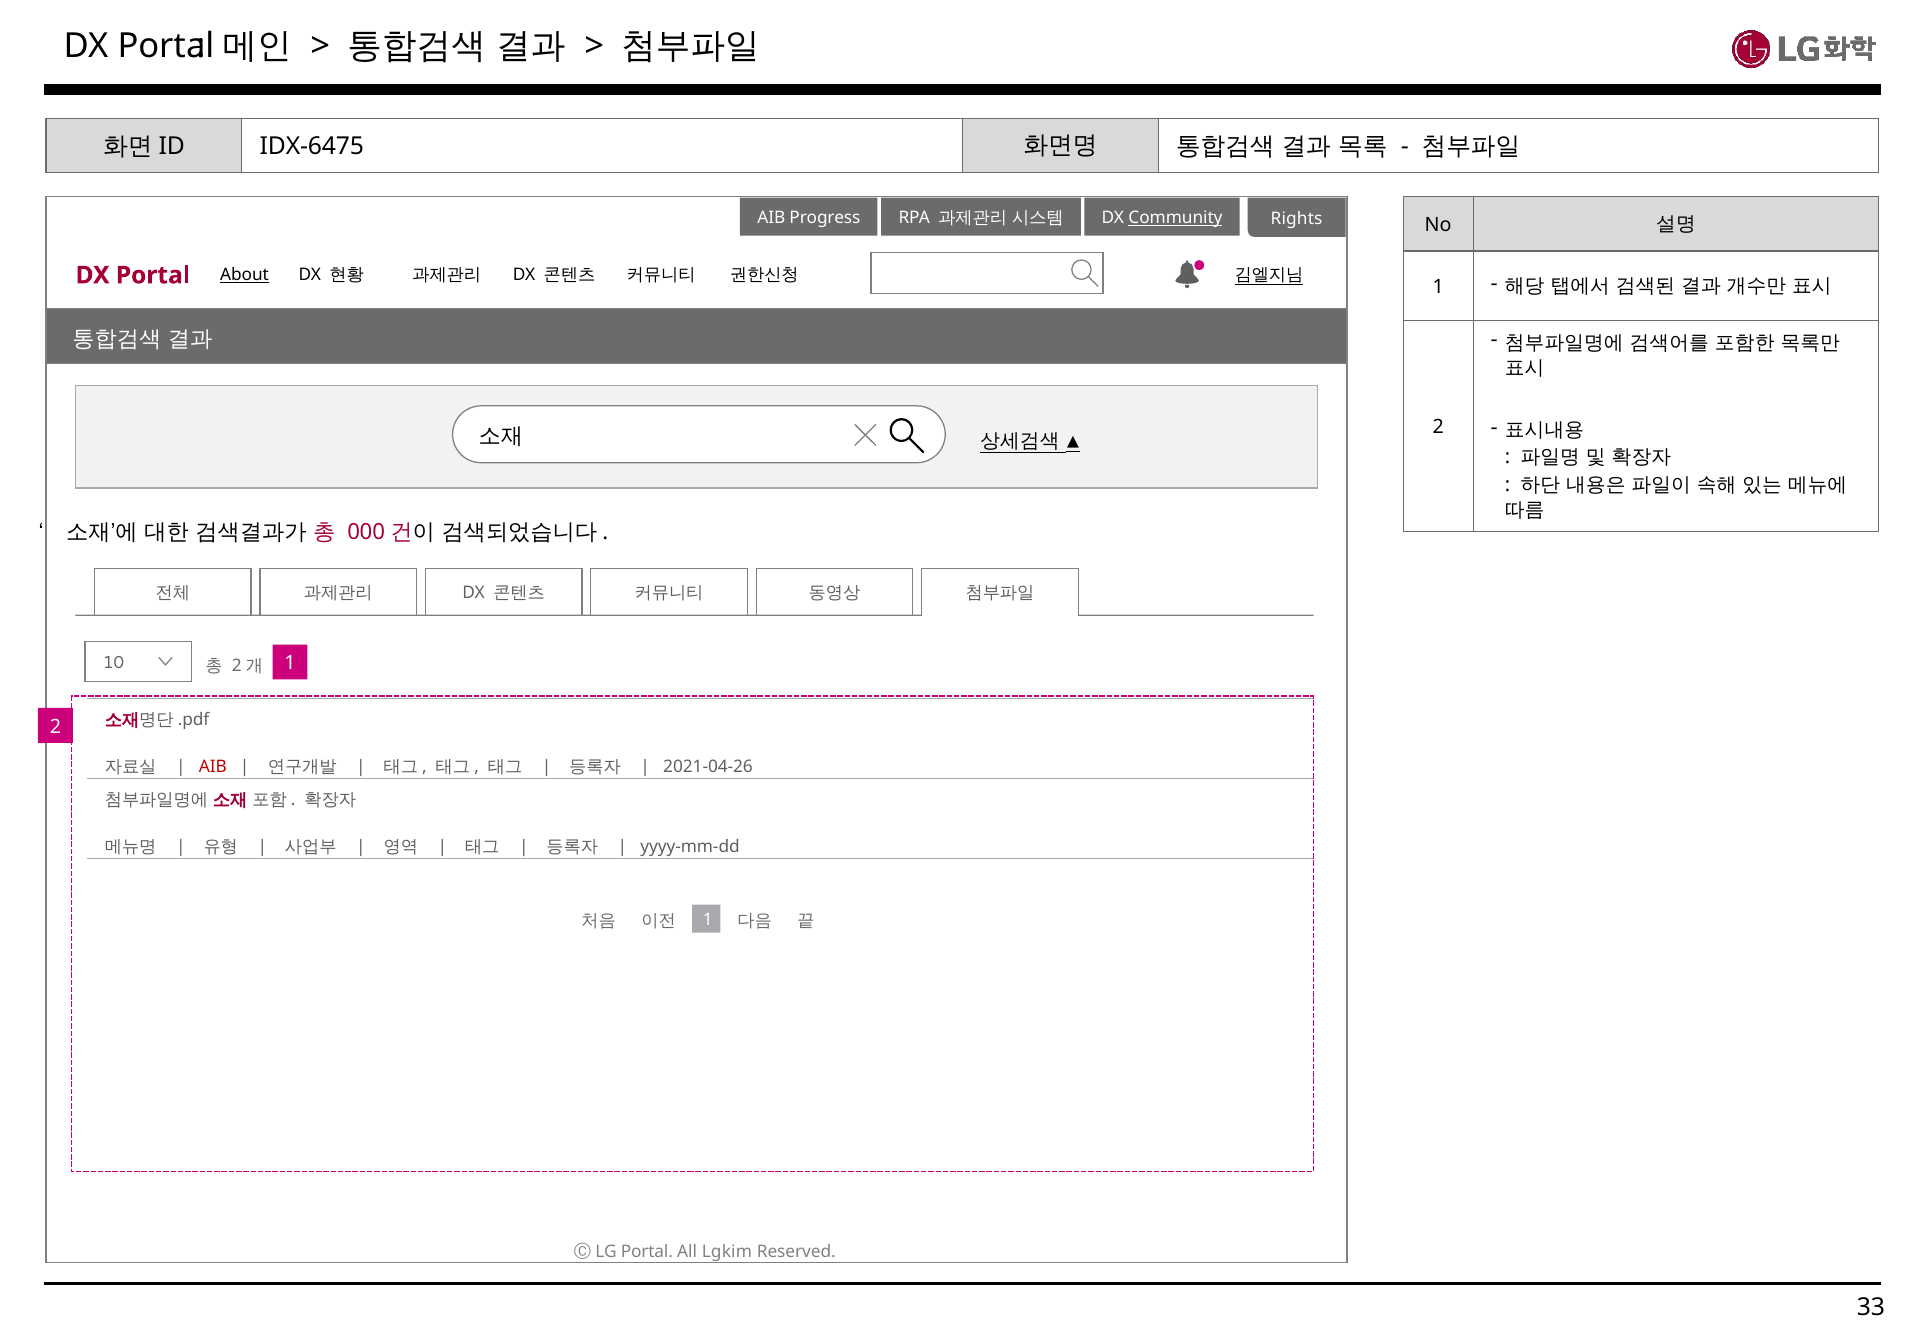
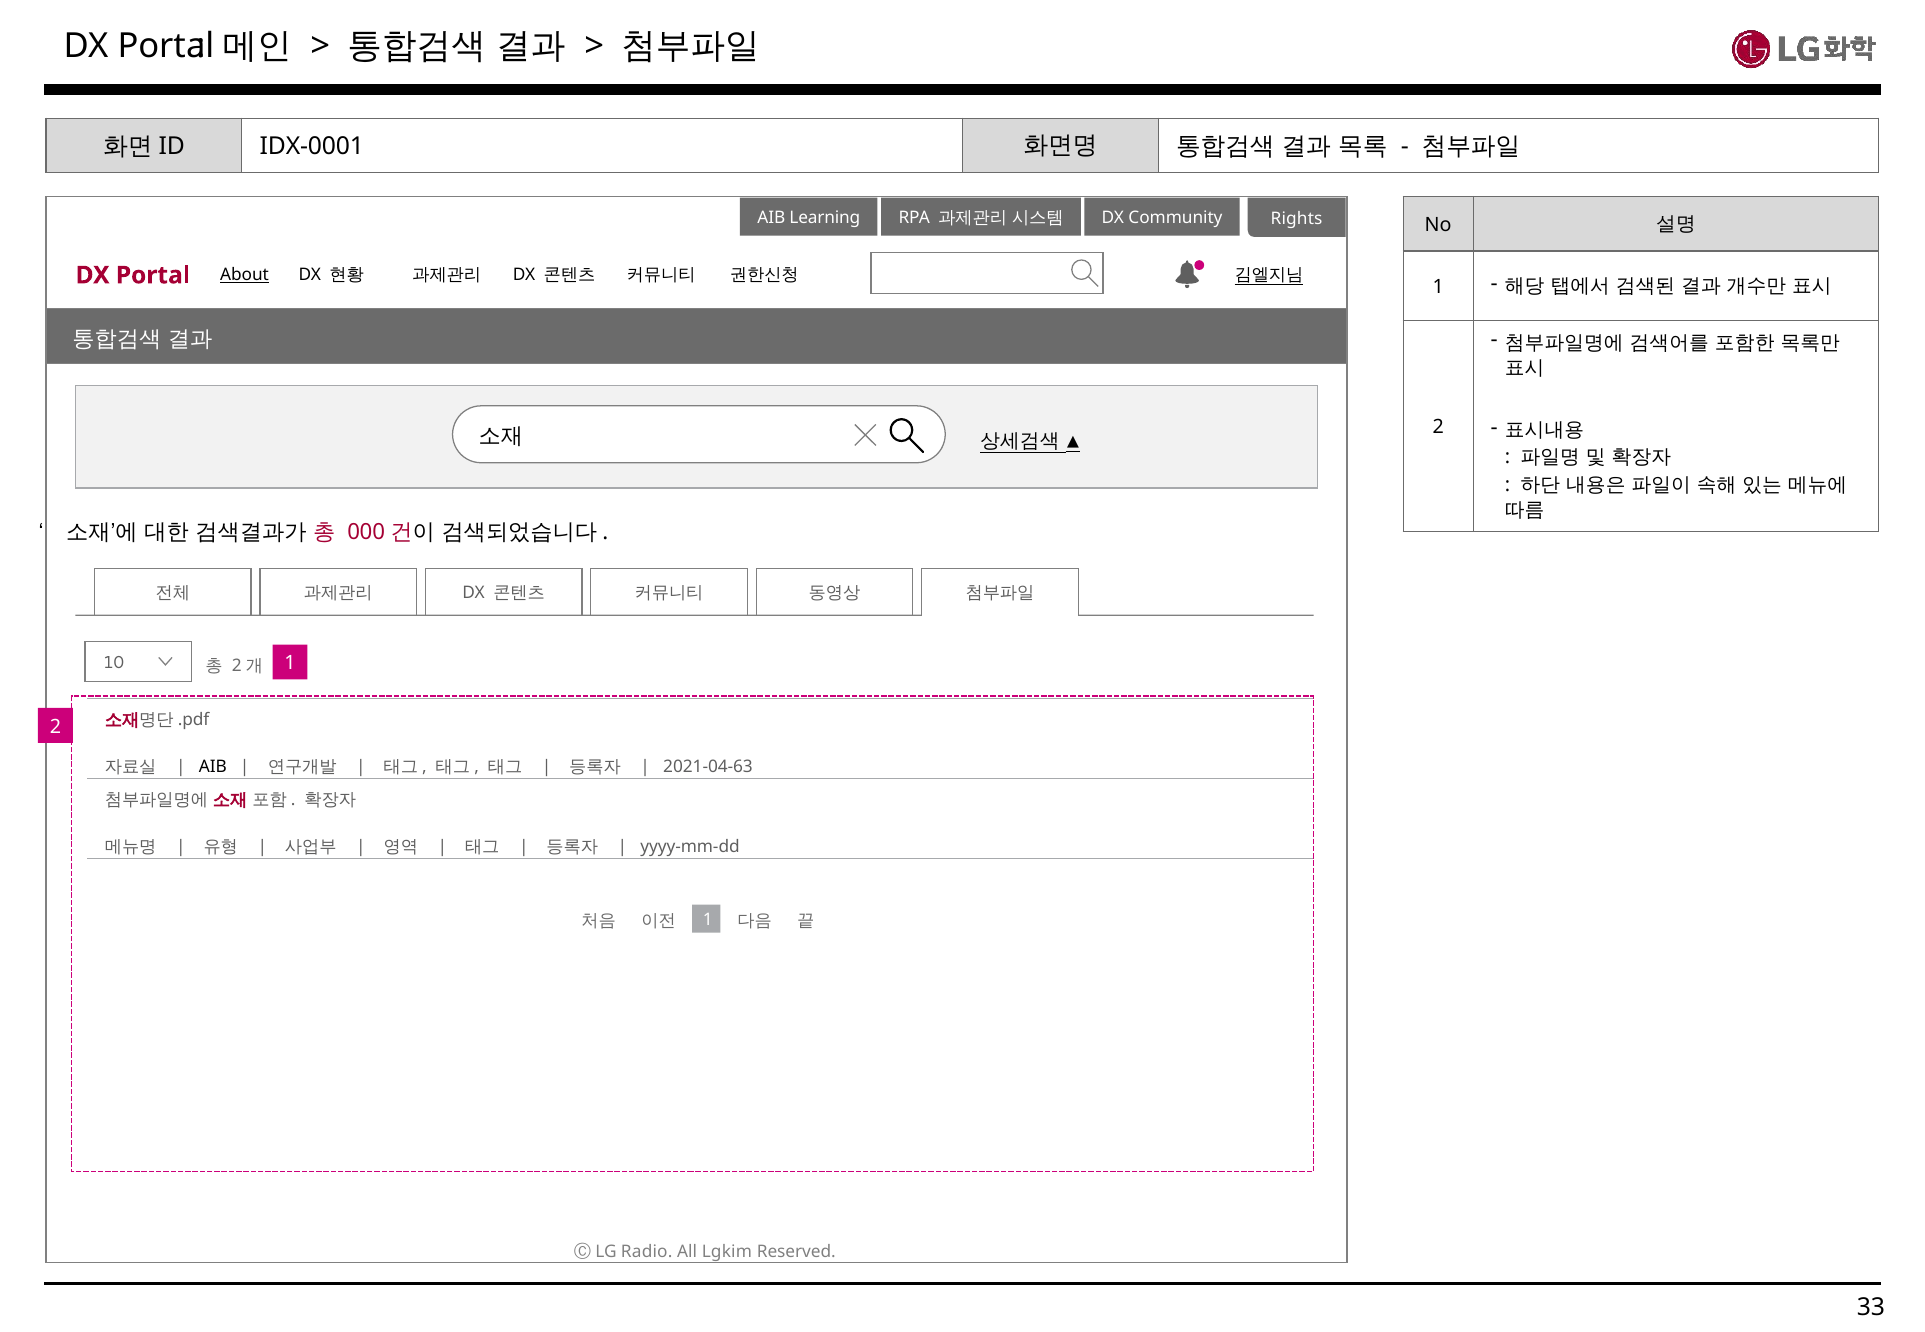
IDX-6475: IDX-6475 -> IDX-0001 (312, 147)
Progress: Progress -> Learning (825, 218)
Community underline: present -> none (1175, 218)
AIB colour: red -> black (213, 767)
2021-04-26: 2021-04-26 -> 2021-04-63 (708, 767)
LG Portal: Portal -> Radio (647, 1253)
